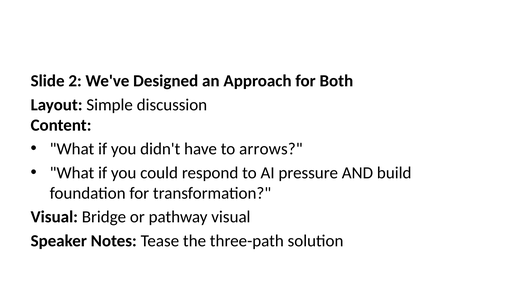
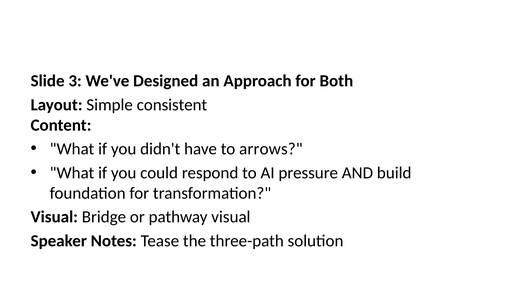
2: 2 -> 3 (75, 81)
discussion: discussion -> consistent (172, 105)
